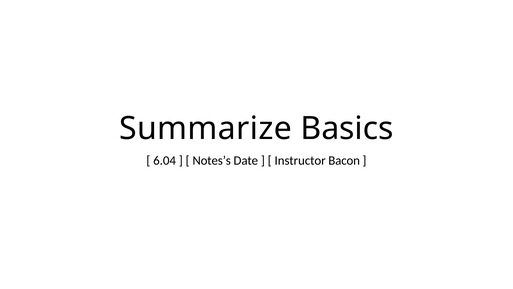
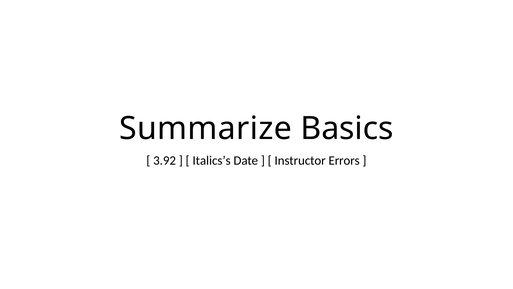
6.04: 6.04 -> 3.92 (165, 160)
Notes’s: Notes’s -> Italics’s (212, 160)
Bacon: Bacon -> Errors (344, 160)
